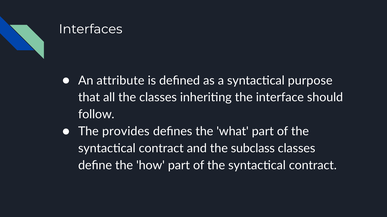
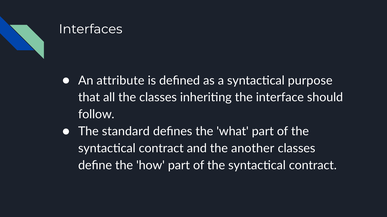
provides: provides -> standard (126, 132)
subclass: subclass -> another (253, 149)
